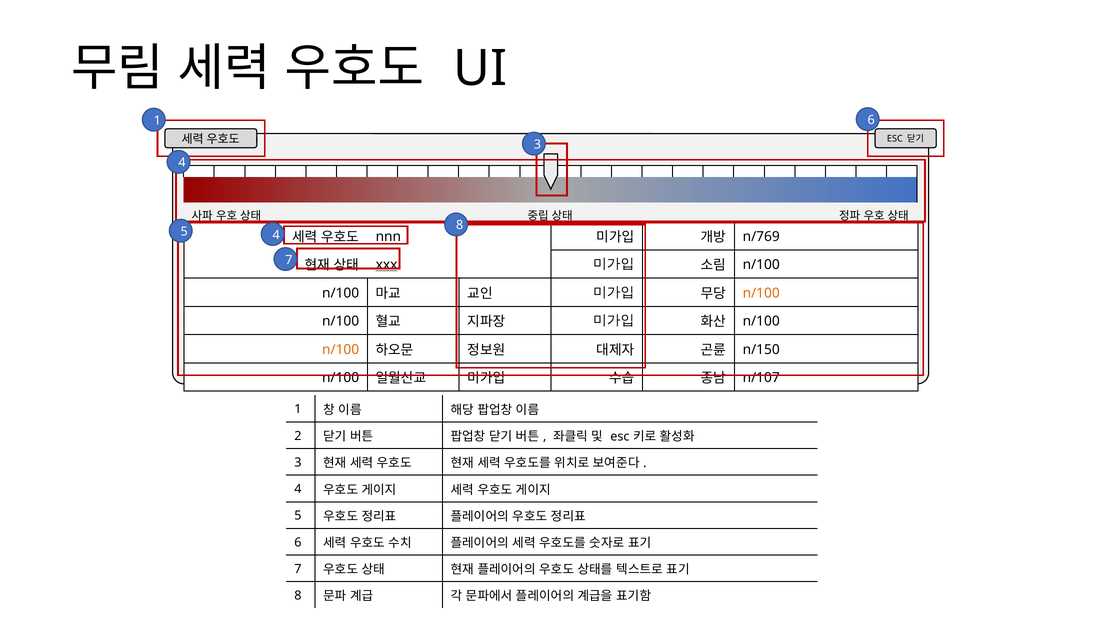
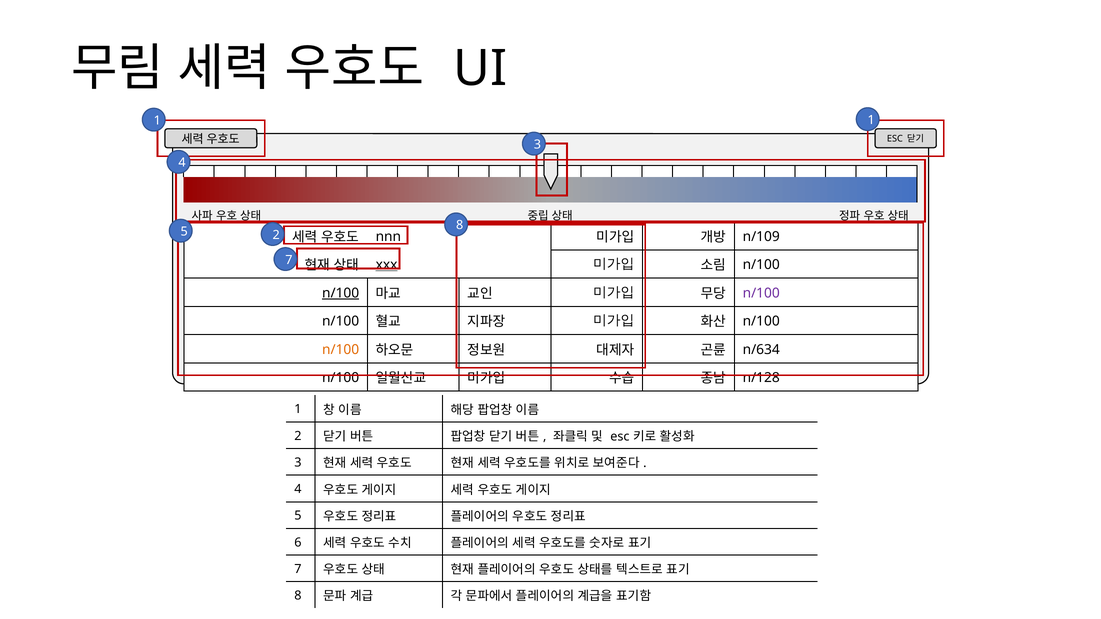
1 6: 6 -> 1 (871, 120)
5 4: 4 -> 2 (276, 235)
n/769: n/769 -> n/109 (761, 237)
n/100 underline: none -> present (341, 293)
n/100 colour: orange -> purple (761, 293)
n/150: n/150 -> n/634 (761, 350)
n/107: n/107 -> n/128 (761, 378)
